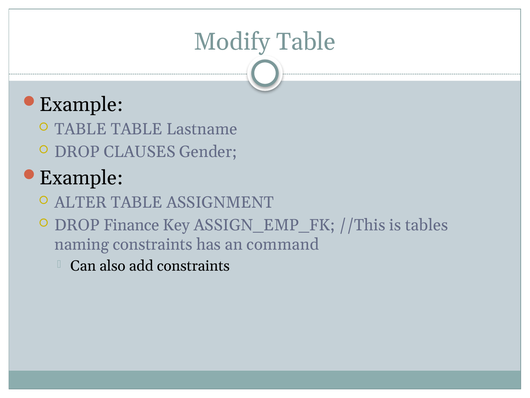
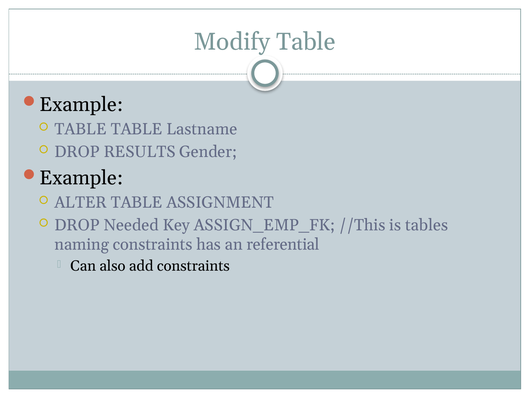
CLAUSES: CLAUSES -> RESULTS (140, 152)
Finance: Finance -> Needed (131, 225)
command: command -> referential (283, 244)
